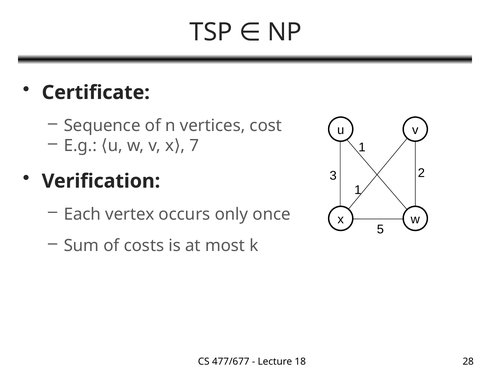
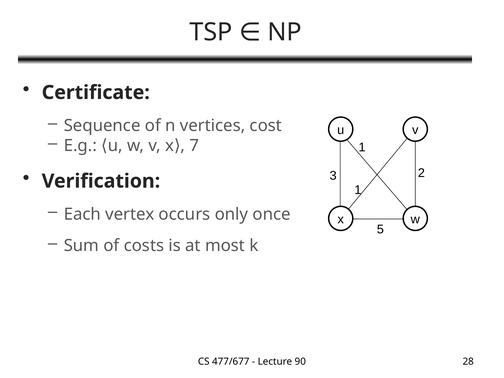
18: 18 -> 90 (300, 362)
